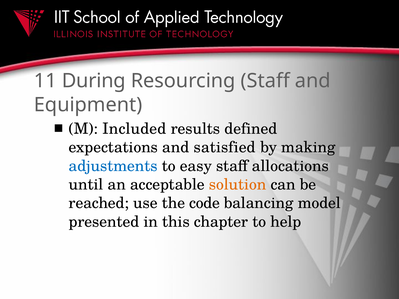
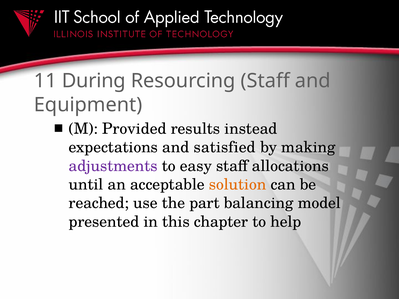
Included: Included -> Provided (134, 129)
defined: defined -> instead (251, 129)
adjustments colour: blue -> purple (113, 166)
code: code -> part (204, 203)
